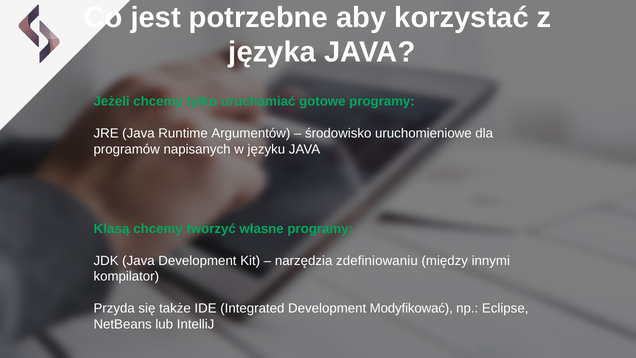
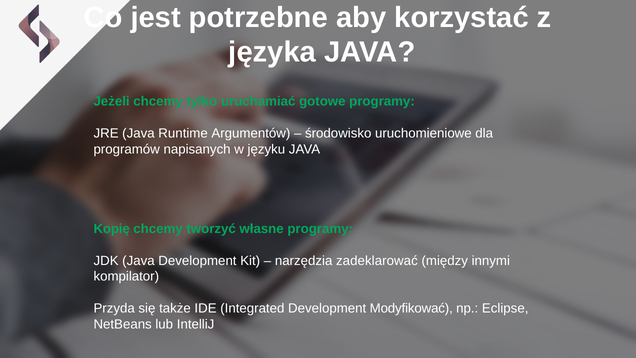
Klasą: Klasą -> Kopię (112, 229)
zdefiniowaniu: zdefiniowaniu -> zadeklarować (377, 260)
